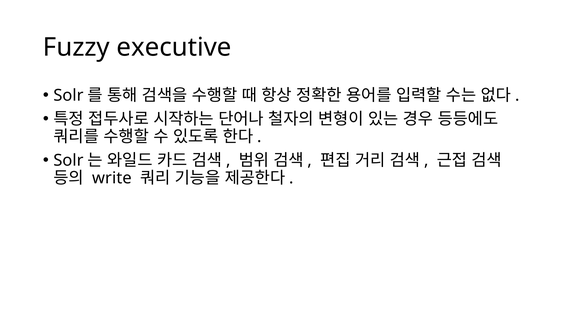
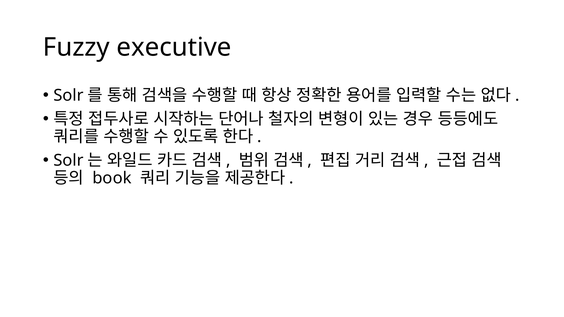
write: write -> book (112, 178)
